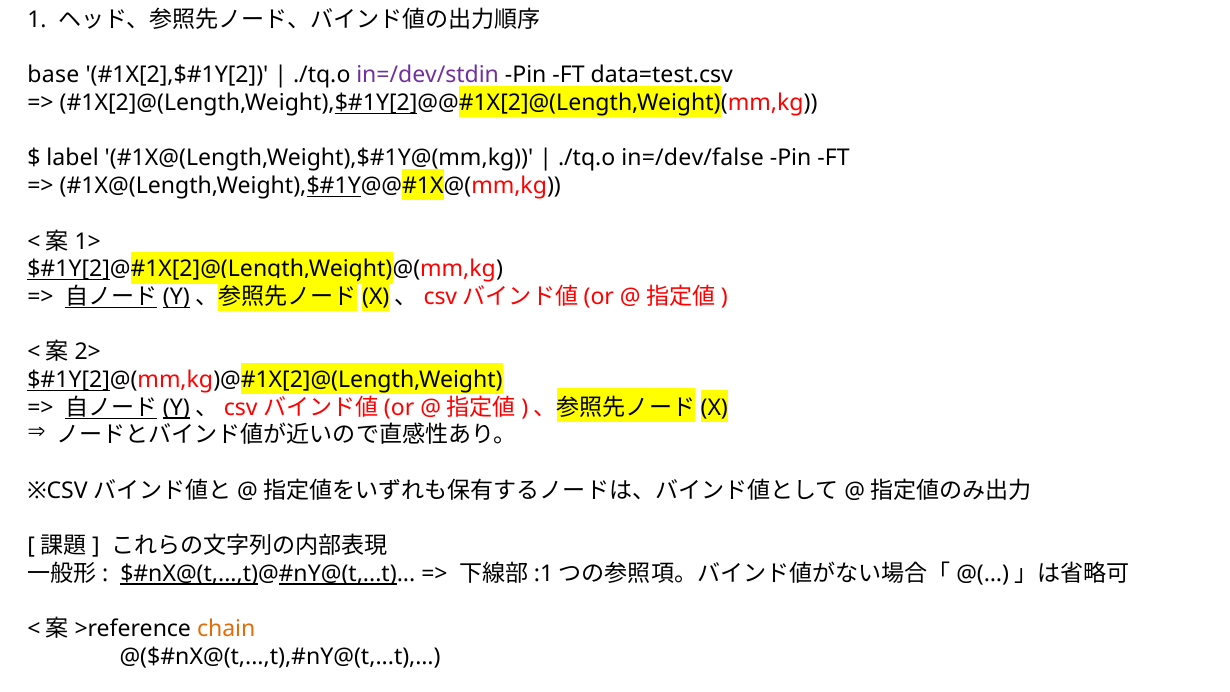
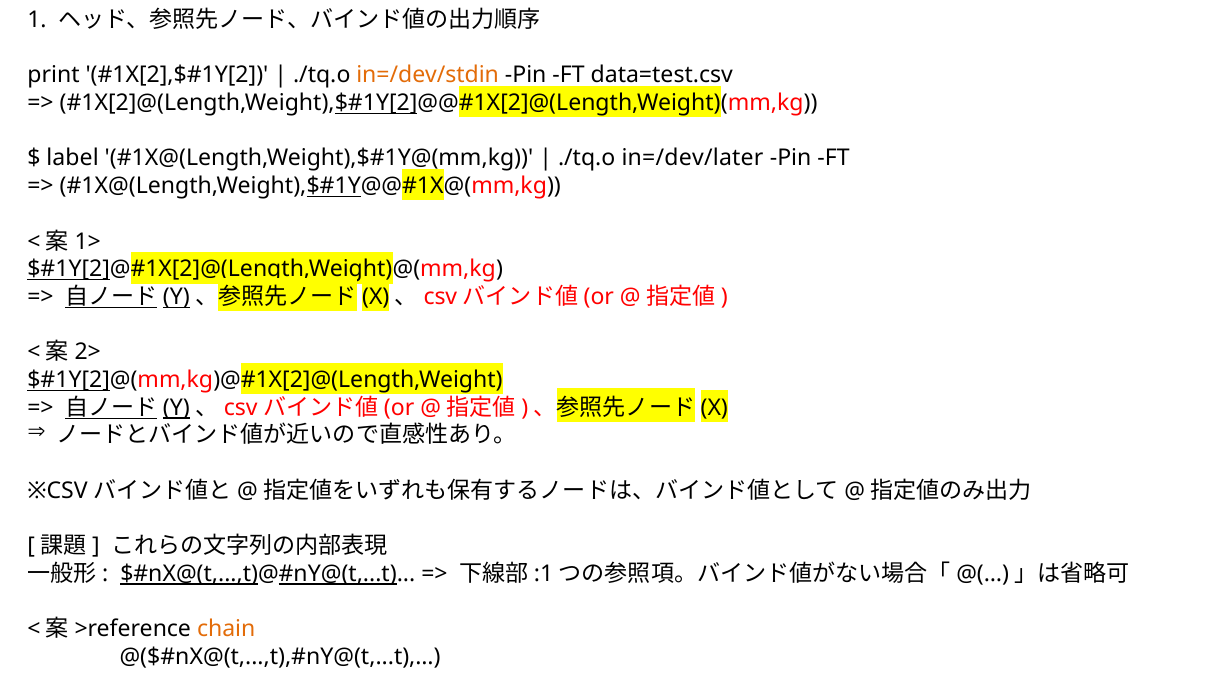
base: base -> print (53, 75)
in=/dev/stdin colour: purple -> orange (428, 75)
in=/dev/false: in=/dev/false -> in=/dev/later (693, 158)
